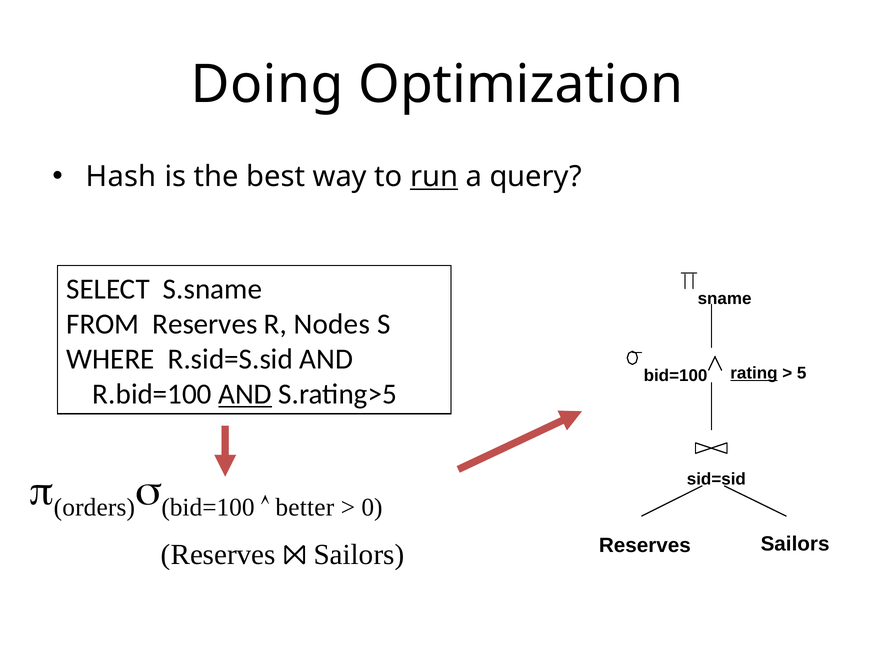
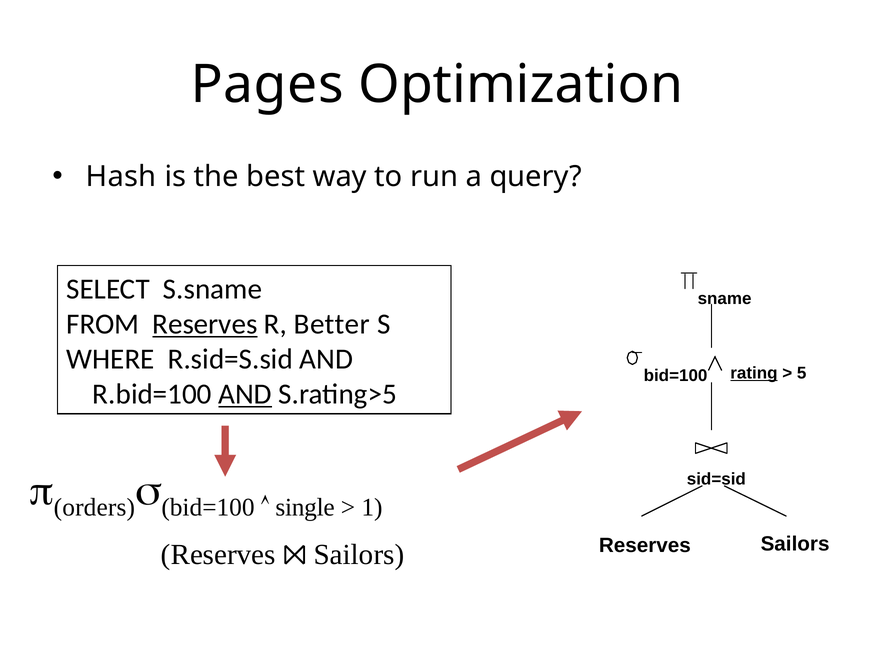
Doing: Doing -> Pages (267, 85)
run underline: present -> none (434, 177)
Reserves underline: none -> present (205, 325)
Nodes: Nodes -> Better (332, 325)
better: better -> single (305, 508)
0: 0 -> 1 (372, 508)
